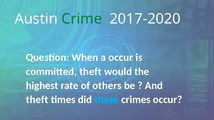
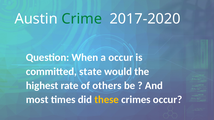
committed theft: theft -> state (91, 72)
theft: theft -> most (37, 100)
these colour: light blue -> yellow (107, 100)
